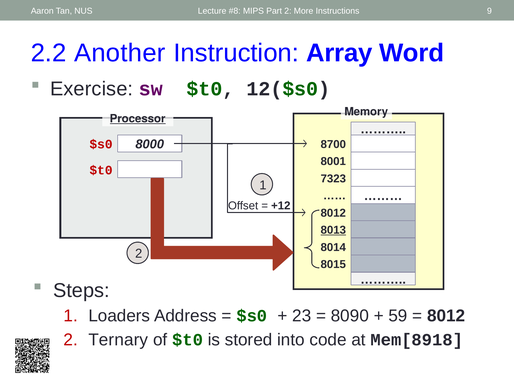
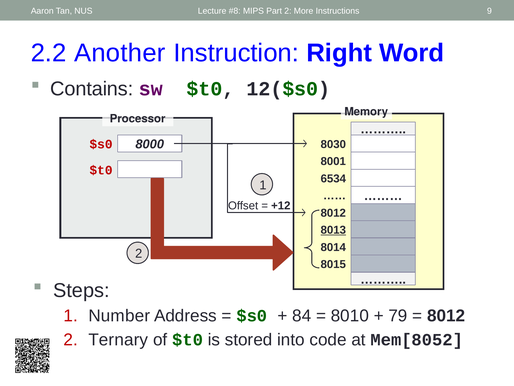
Array: Array -> Right (339, 53)
Exercise: Exercise -> Contains (92, 89)
Processor underline: present -> none (138, 119)
8700: 8700 -> 8030 (333, 144)
7323: 7323 -> 6534 (333, 178)
Loaders: Loaders -> Number (119, 316)
23: 23 -> 84 (302, 316)
8090: 8090 -> 8010 (350, 316)
59: 59 -> 79 (398, 316)
Mem[8918: Mem[8918 -> Mem[8052 (417, 340)
